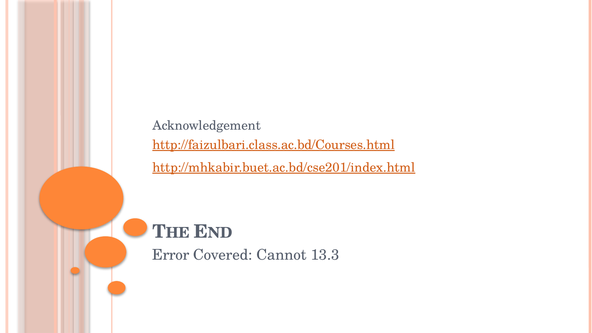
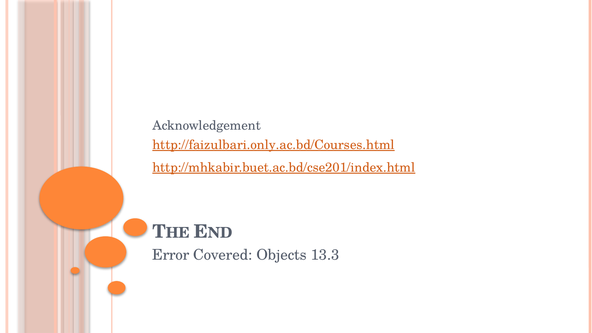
http://faizulbari.class.ac.bd/Courses.html: http://faizulbari.class.ac.bd/Courses.html -> http://faizulbari.only.ac.bd/Courses.html (274, 145)
Cannot: Cannot -> Objects (282, 255)
